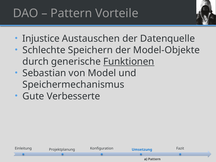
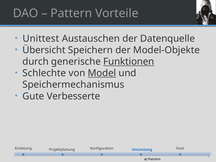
Injustice: Injustice -> Unittest (41, 39)
Schlechte: Schlechte -> Übersicht (44, 50)
Sebastian: Sebastian -> Schlechte (44, 73)
Model underline: none -> present (102, 73)
